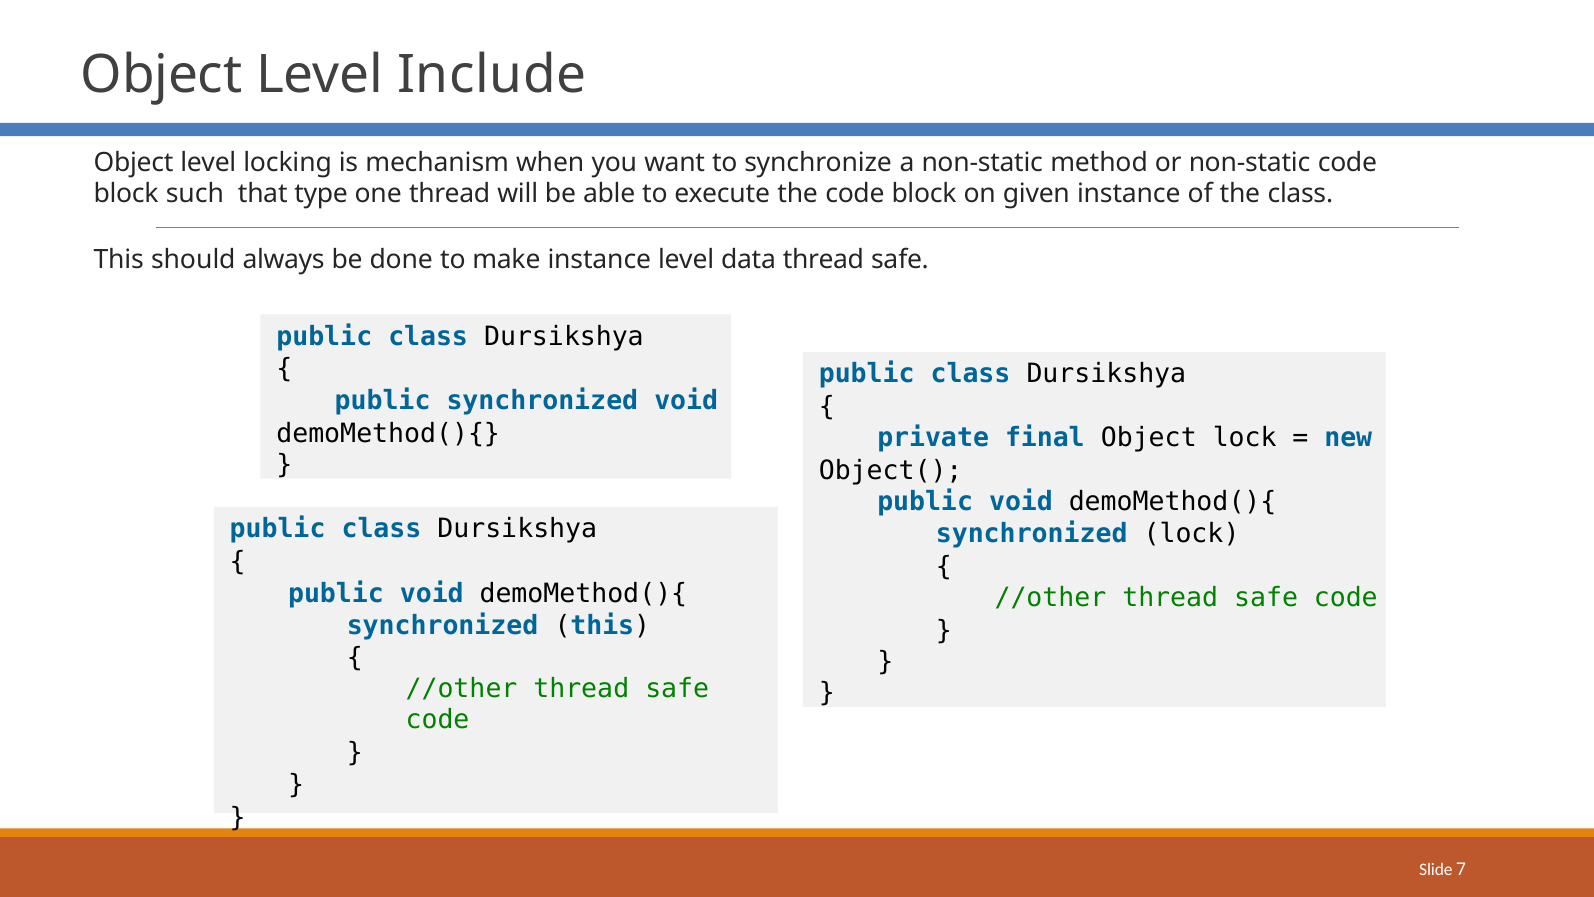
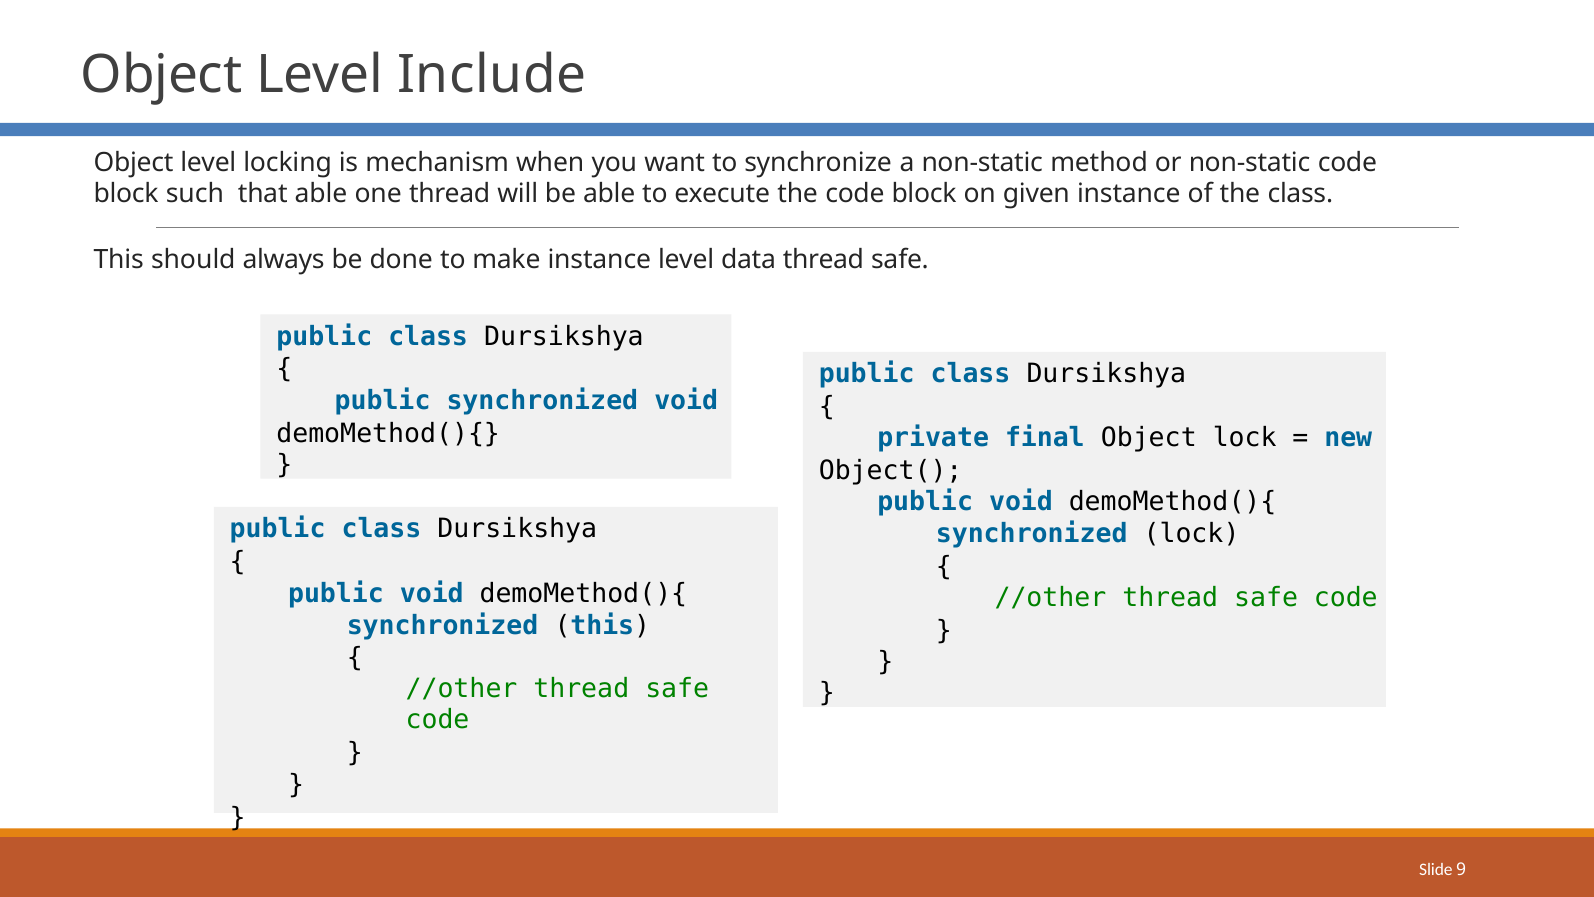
that type: type -> able (321, 194)
7: 7 -> 9 (1461, 869)
